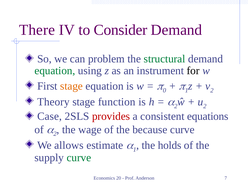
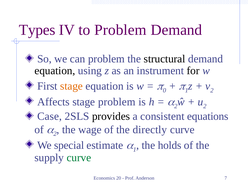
There: There -> Types (37, 30)
to Consider: Consider -> Problem (120, 30)
structural colour: green -> black (165, 59)
equation colour: green -> black (55, 71)
Theory: Theory -> Affects (53, 102)
stage function: function -> problem (117, 102)
provides colour: red -> black (111, 116)
because: because -> directly (150, 130)
allows: allows -> special (69, 145)
